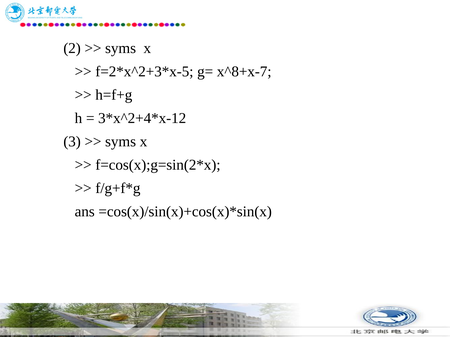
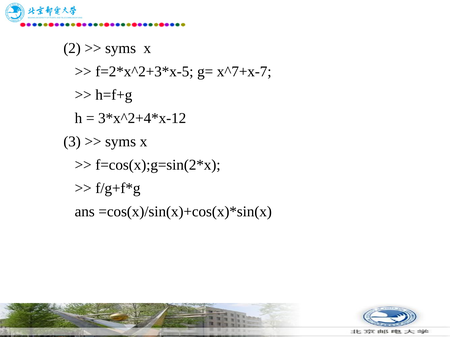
x^8+x-7: x^8+x-7 -> x^7+x-7 (244, 72)
